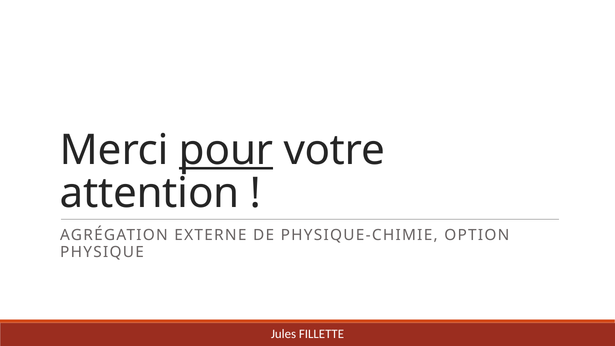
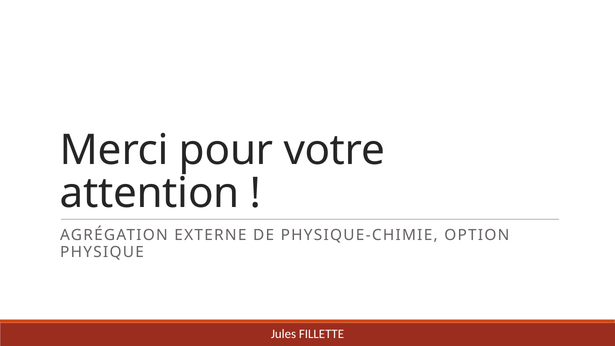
pour underline: present -> none (226, 150)
